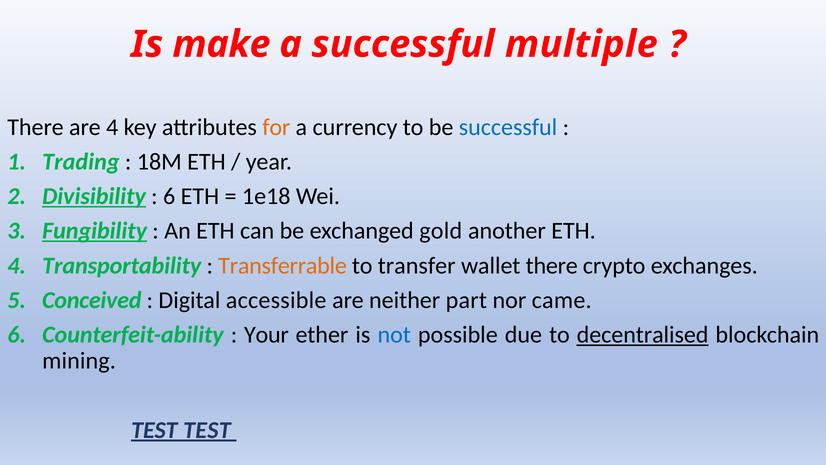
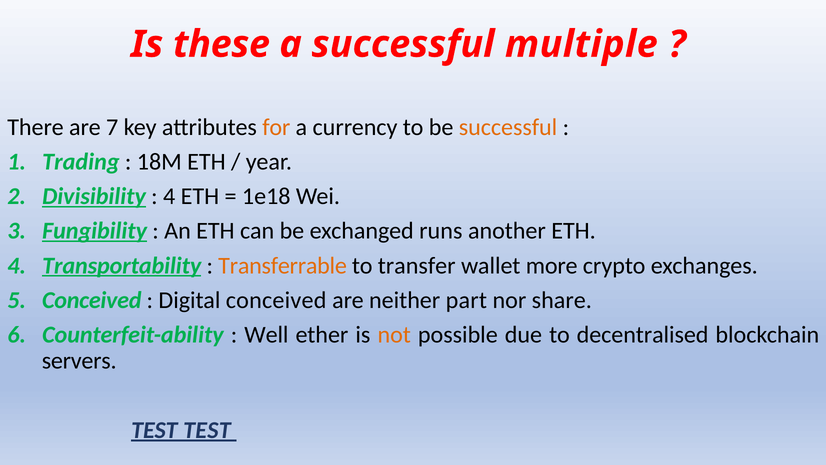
make: make -> these (222, 44)
are 4: 4 -> 7 (112, 127)
successful colour: blue -> orange (508, 127)
6: 6 -> 4 (169, 196)
gold: gold -> runs (441, 231)
Transportability underline: none -> present (122, 265)
wallet there: there -> more (552, 265)
Digital accessible: accessible -> conceived (276, 300)
came: came -> share (562, 300)
Your: Your -> Well (266, 335)
not colour: blue -> orange (394, 335)
decentralised underline: present -> none (643, 335)
mining: mining -> servers (79, 361)
